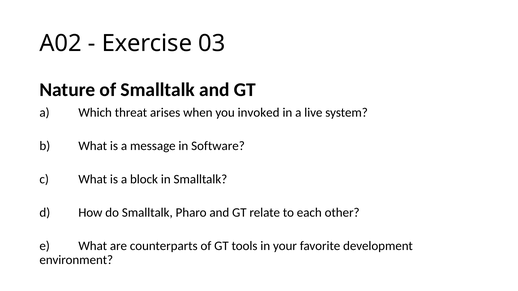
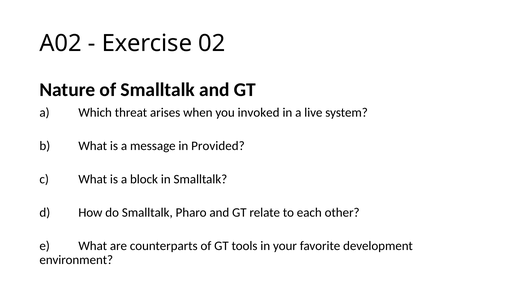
03: 03 -> 02 (212, 44)
Software: Software -> Provided (218, 146)
